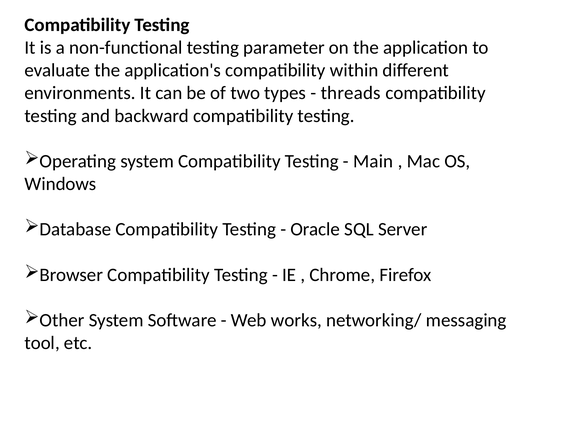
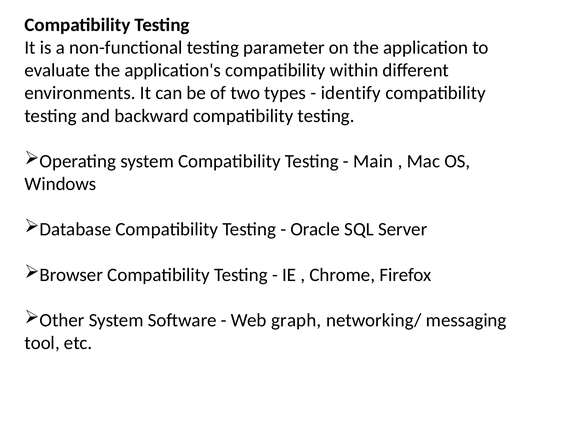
threads: threads -> identify (351, 93)
works: works -> graph (296, 321)
